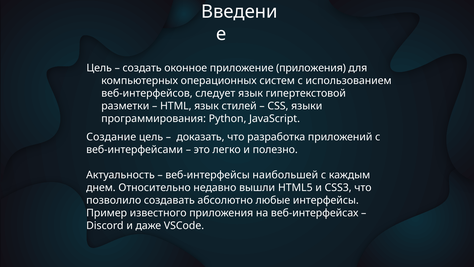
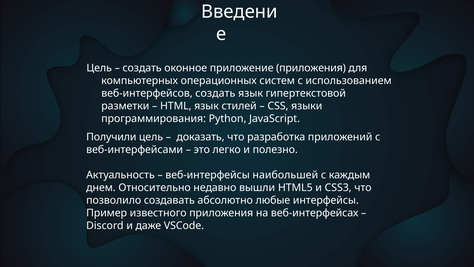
веб-интерфейсов следует: следует -> создать (215, 93)
Создание: Создание -> Получили (111, 137)
